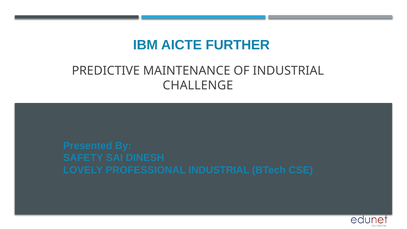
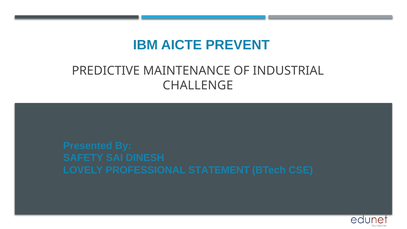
FURTHER: FURTHER -> PREVENT (238, 45)
PROFESSIONAL INDUSTRIAL: INDUSTRIAL -> STATEMENT (219, 170)
